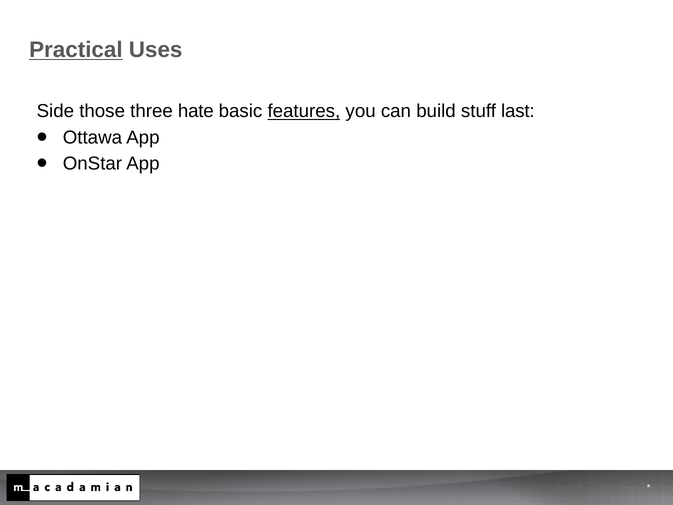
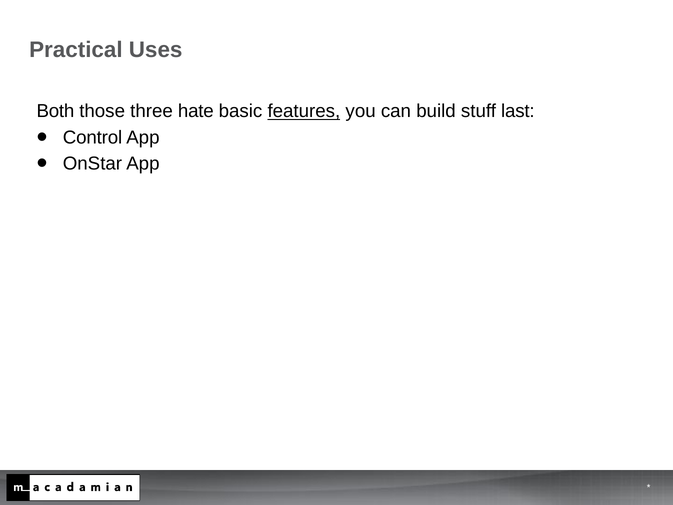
Practical underline: present -> none (76, 50)
Side: Side -> Both (55, 111)
Ottawa: Ottawa -> Control (93, 137)
